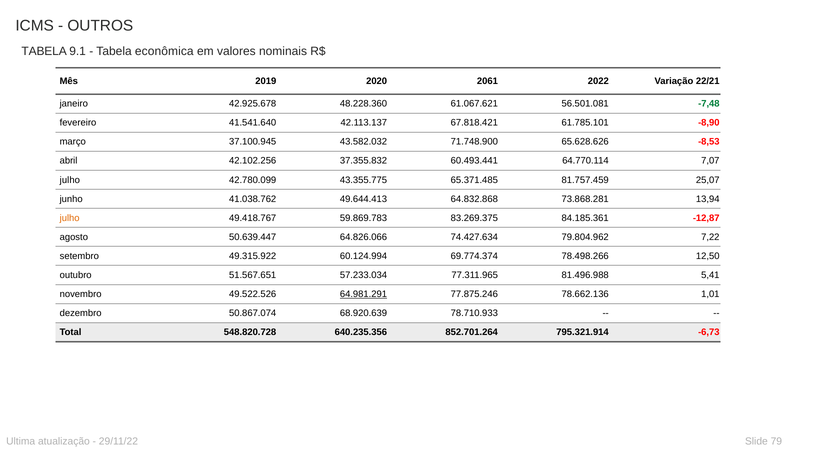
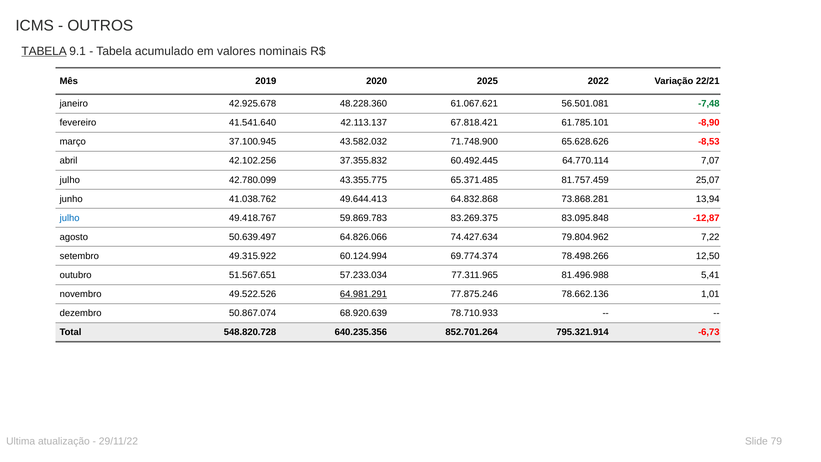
TABELA underline: none -> present (44, 51)
econômica: econômica -> acumulado (164, 51)
2061: 2061 -> 2025 (487, 81)
60.493.441: 60.493.441 -> 60.492.445 (474, 161)
julho colour: orange -> blue (70, 218)
84.185.361: 84.185.361 -> 83.095.848 (585, 218)
50.639.447: 50.639.447 -> 50.639.497 (253, 237)
